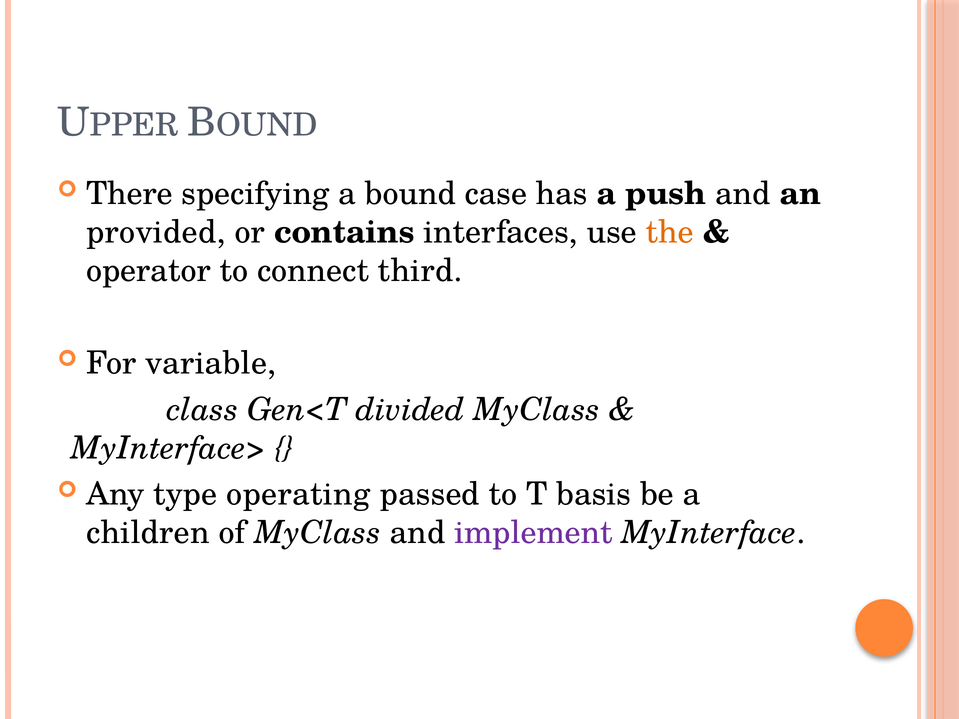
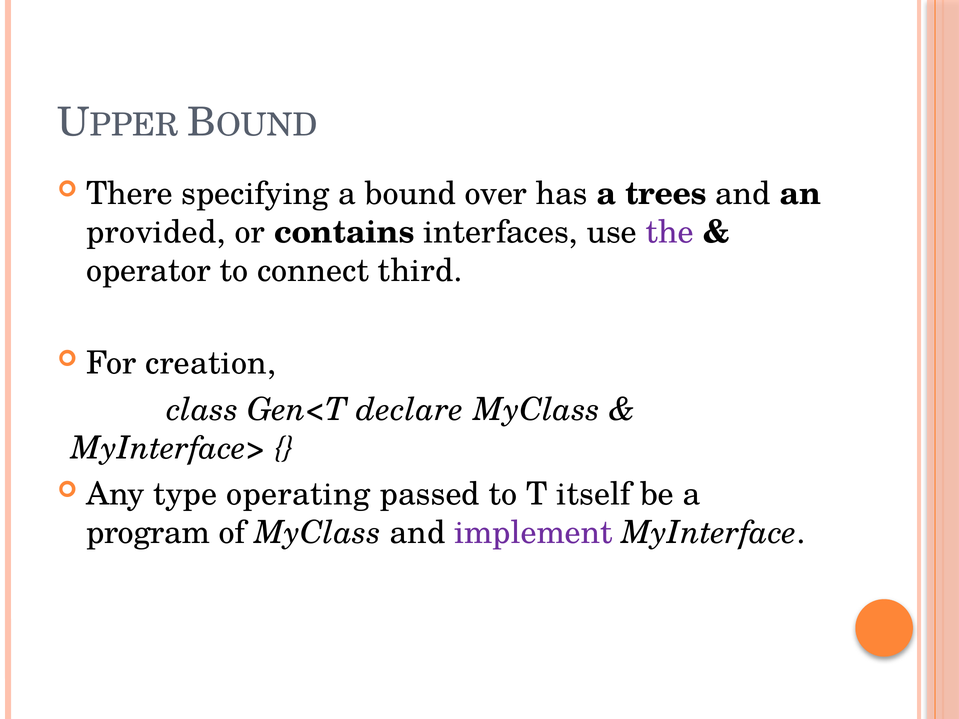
case: case -> over (496, 194)
push: push -> trees (666, 194)
the colour: orange -> purple (670, 232)
variable: variable -> creation (211, 363)
divided: divided -> declare (410, 410)
basis: basis -> itself (594, 495)
children: children -> program (148, 533)
